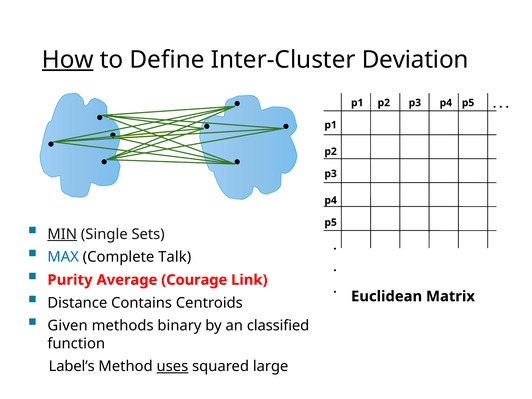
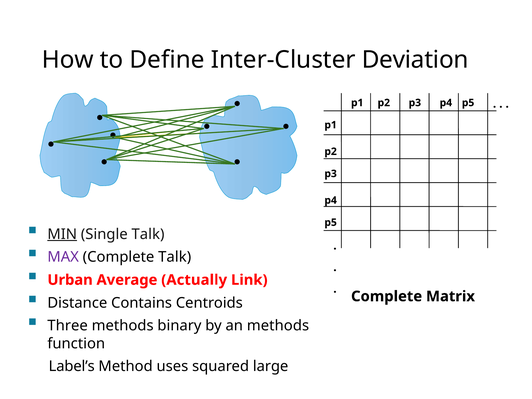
How underline: present -> none (68, 60)
Single Sets: Sets -> Talk (148, 234)
MAX colour: blue -> purple (63, 257)
Purity: Purity -> Urban (70, 280)
Courage: Courage -> Actually (194, 280)
Euclidean: Euclidean -> Complete (387, 296)
Given: Given -> Three (68, 326)
an classified: classified -> methods (278, 326)
uses underline: present -> none (172, 366)
